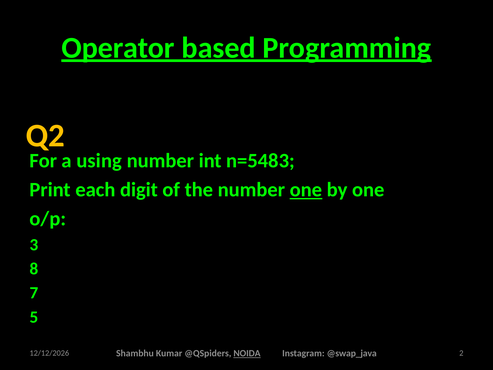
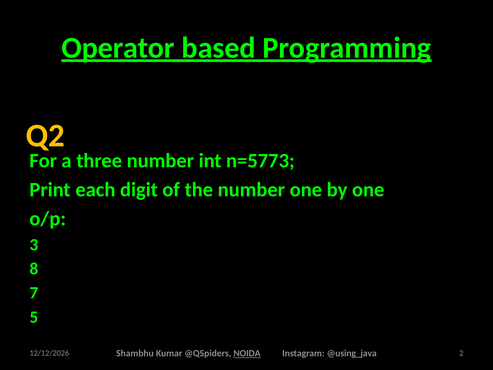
using: using -> three (99, 161)
n=5483: n=5483 -> n=5773 (261, 161)
one underline: present -> none (306, 190)
@swap_java: @swap_java -> @using_java (352, 353)
